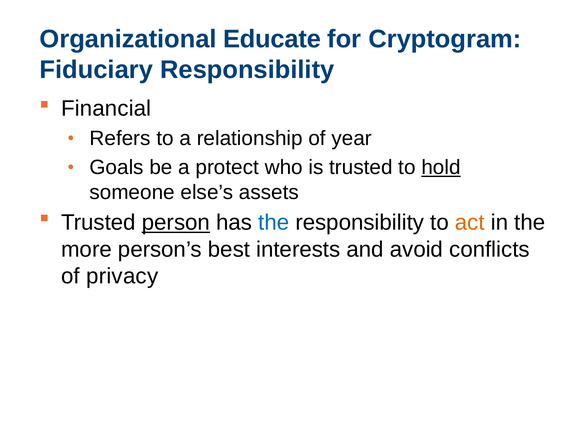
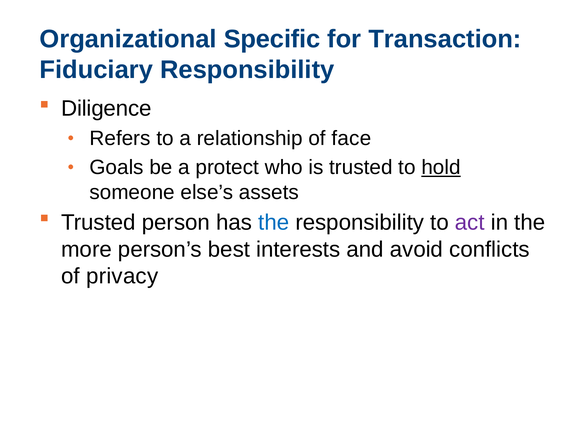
Educate: Educate -> Specific (272, 39)
Cryptogram: Cryptogram -> Transaction (445, 39)
Financial: Financial -> Diligence (106, 109)
year: year -> face (352, 139)
person underline: present -> none (176, 223)
act colour: orange -> purple (470, 223)
